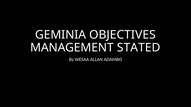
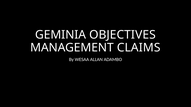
STATED: STATED -> CLAIMS (139, 48)
